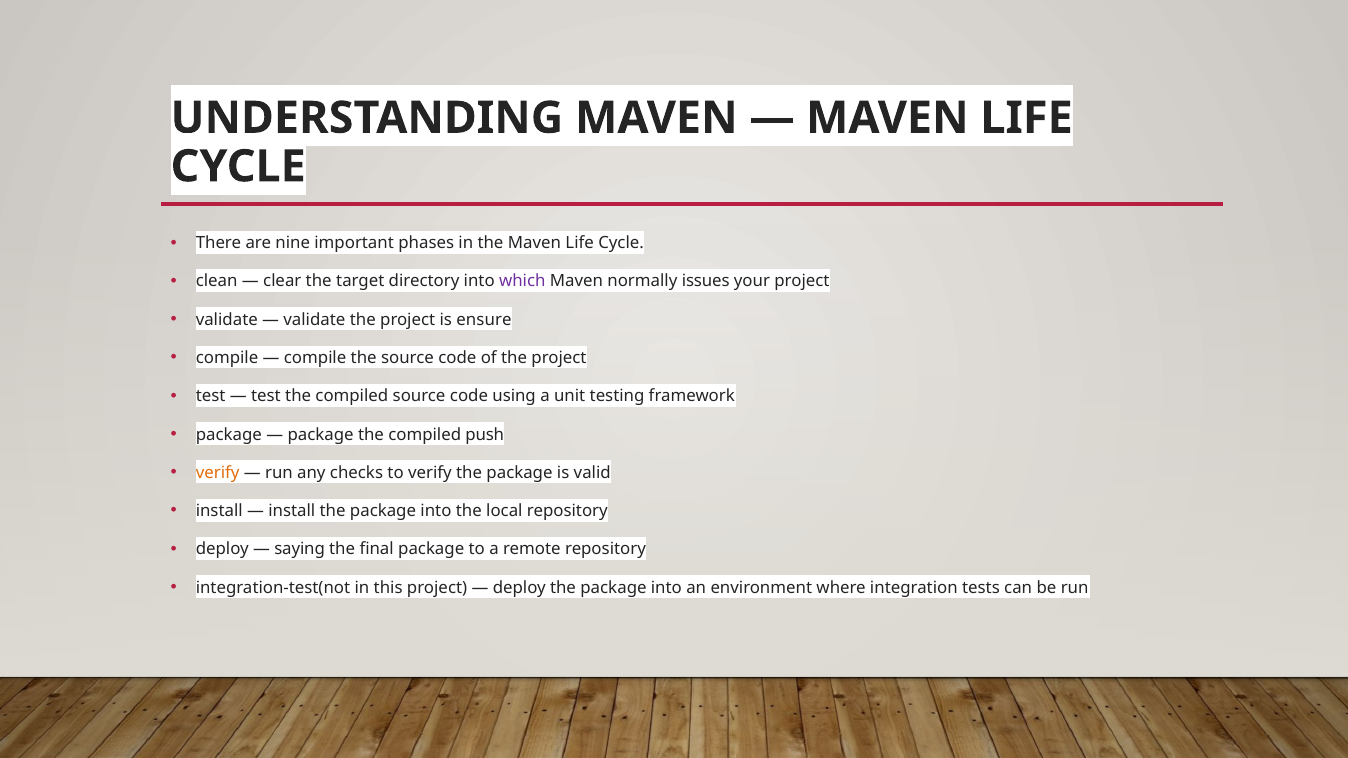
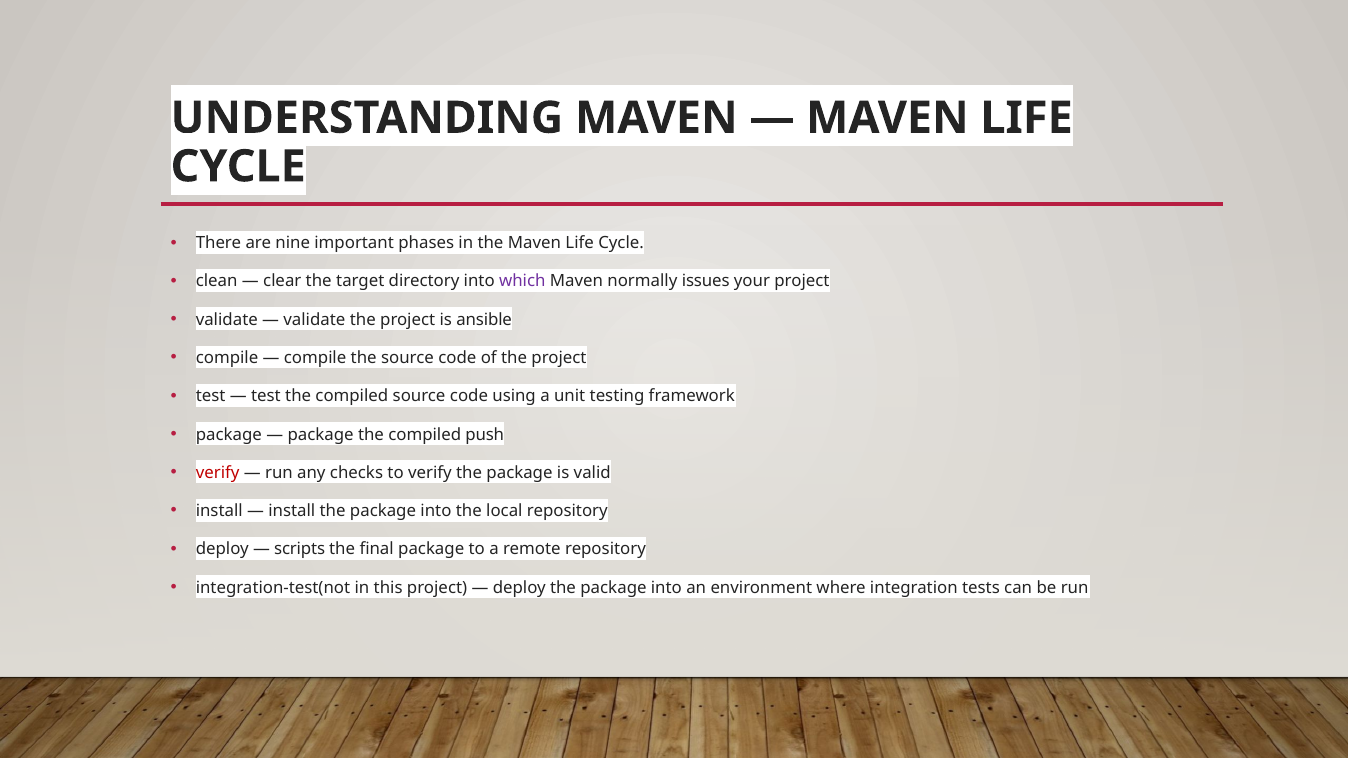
ensure: ensure -> ansible (484, 320)
verify colour: orange -> red (218, 473)
saying: saying -> scripts (300, 550)
